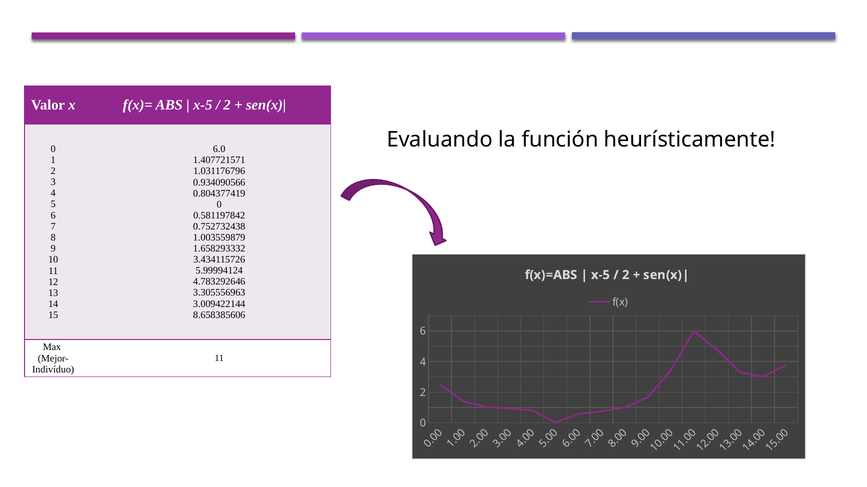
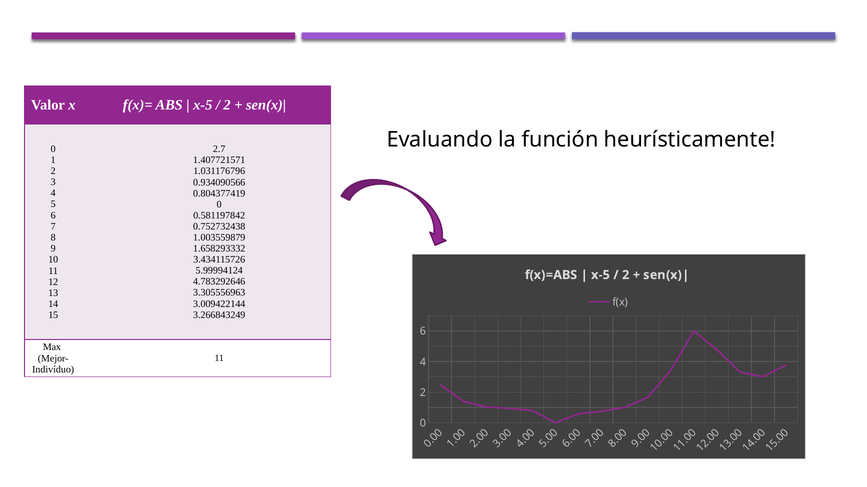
6.0: 6.0 -> 2.7 (219, 149)
8.658385606: 8.658385606 -> 3.266843249 (219, 315)
